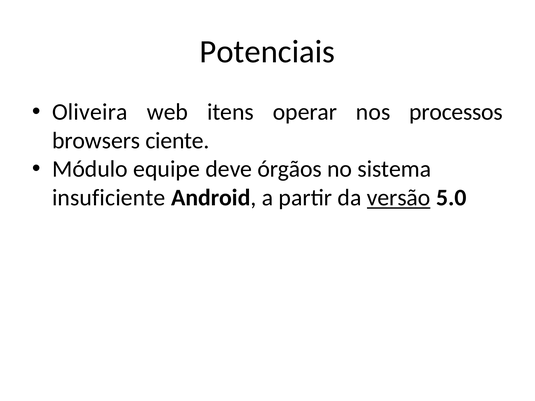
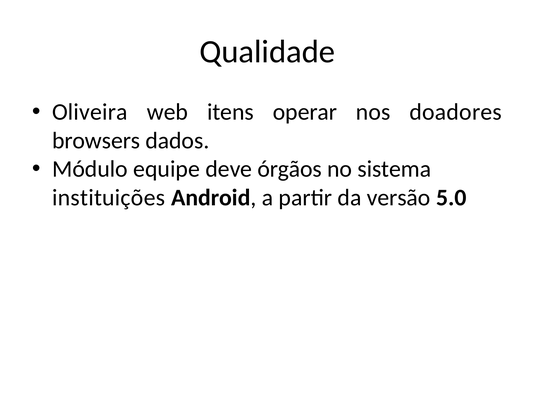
Potenciais: Potenciais -> Qualidade (267, 52)
processos: processos -> doadores (456, 112)
ciente: ciente -> dados (177, 141)
insuficiente: insuficiente -> instituições (109, 198)
versão underline: present -> none (399, 198)
